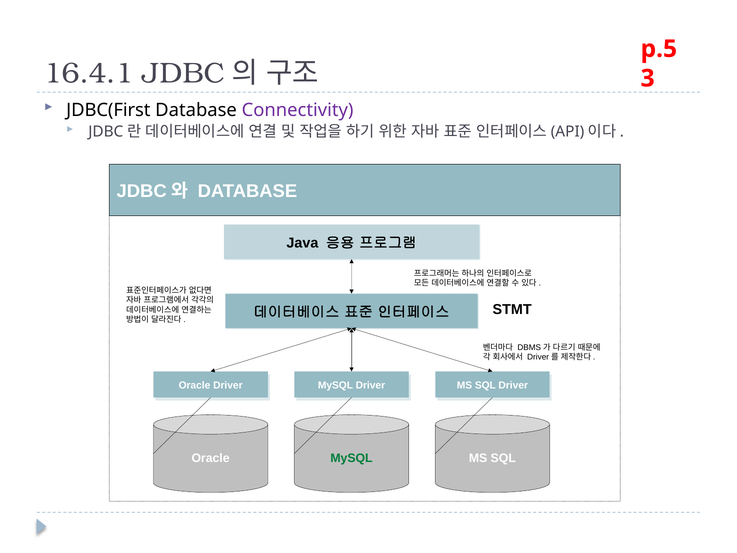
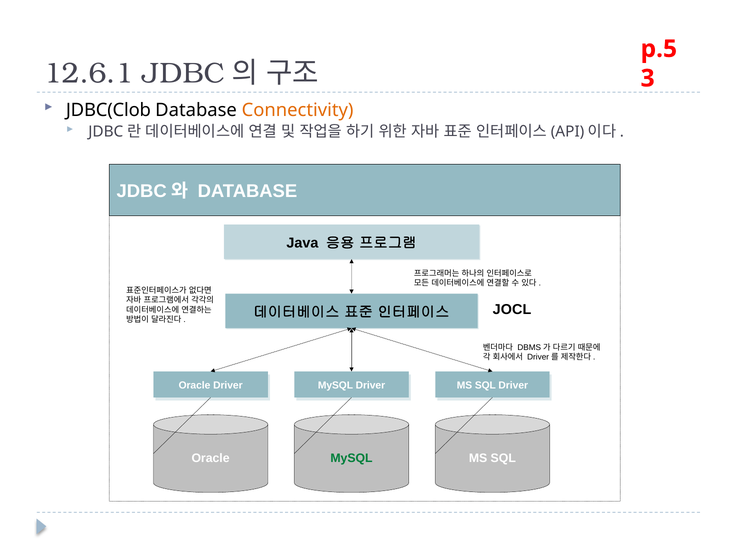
16.4.1: 16.4.1 -> 12.6.1 (89, 73)
JDBC(First: JDBC(First -> JDBC(Clob (108, 110)
Connectivity colour: purple -> orange (298, 110)
STMT: STMT -> JOCL (512, 309)
